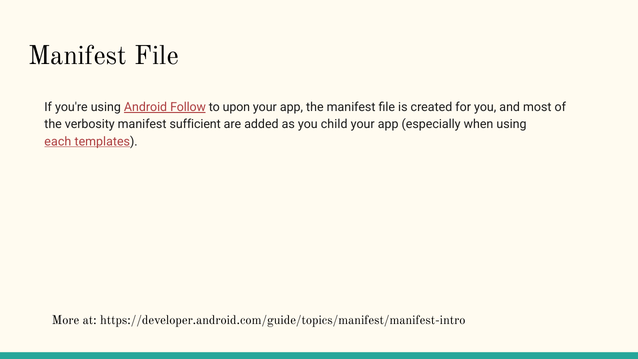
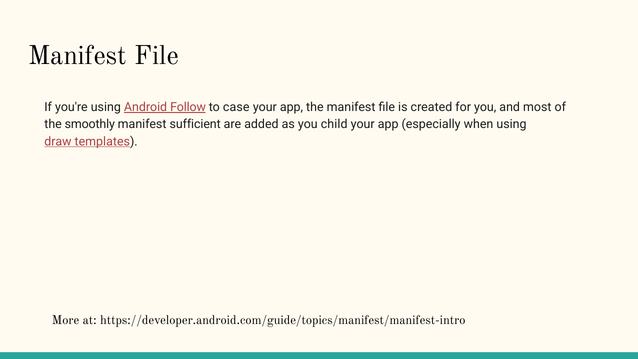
upon: upon -> case (236, 107)
verbosity: verbosity -> smoothly (90, 124)
each: each -> draw (58, 141)
